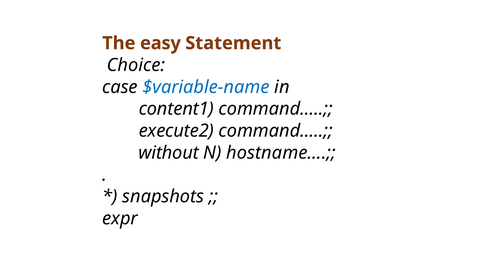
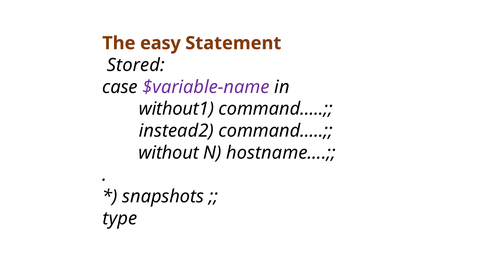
Choice: Choice -> Stored (136, 65)
$variable-name colour: blue -> purple (206, 87)
content1: content1 -> without1 (176, 109)
execute2: execute2 -> instead2 (176, 131)
expr: expr -> type (120, 218)
